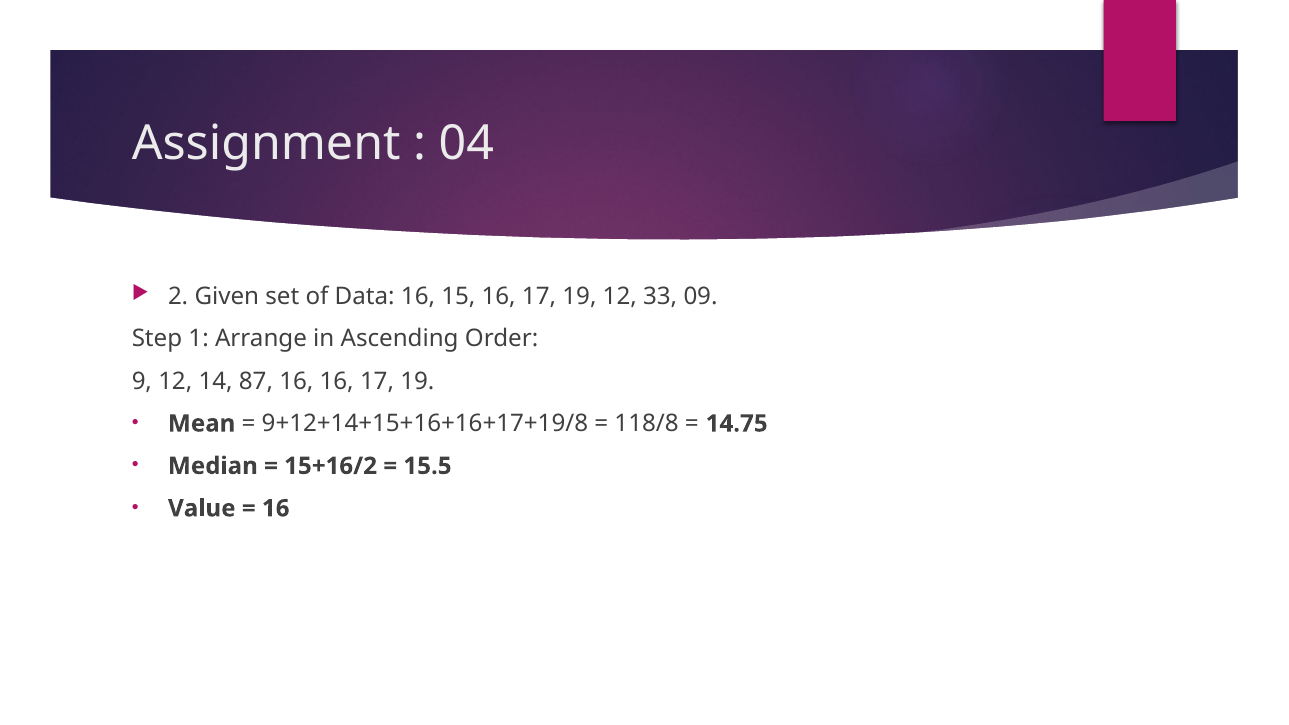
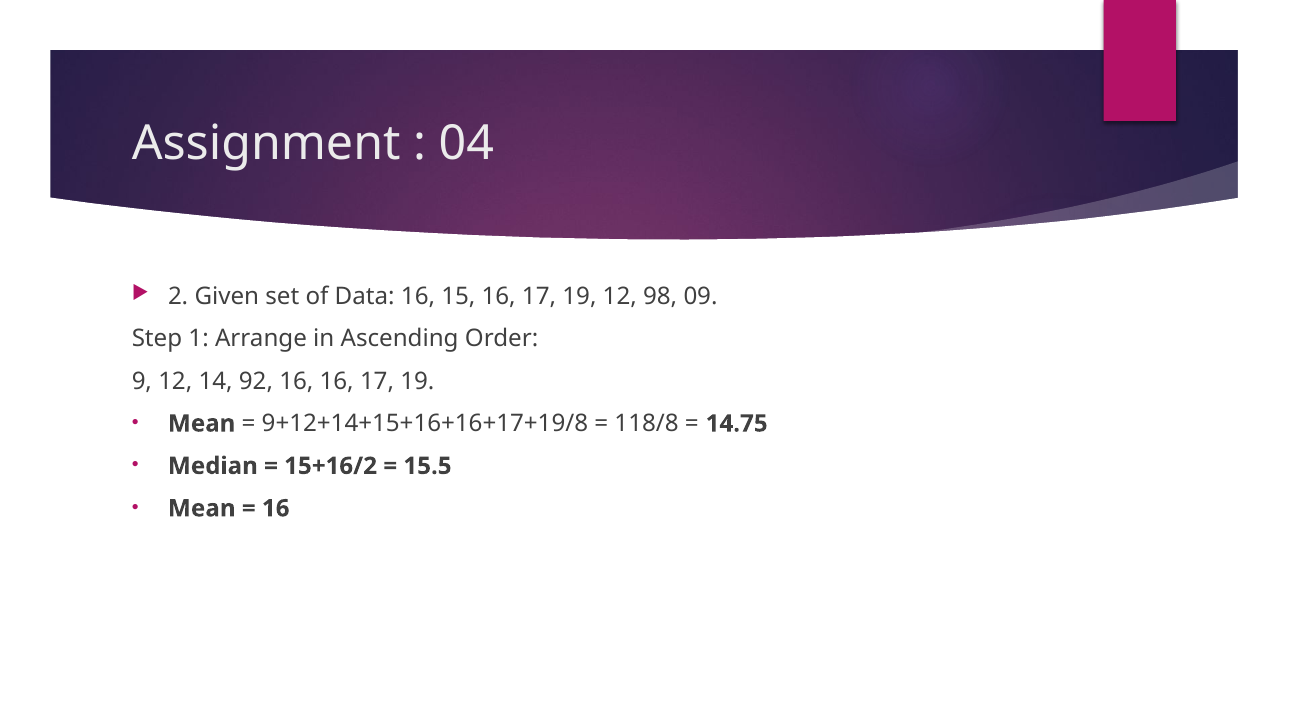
33: 33 -> 98 (660, 296)
87: 87 -> 92 (256, 381)
Value: Value -> Mean (202, 508)
